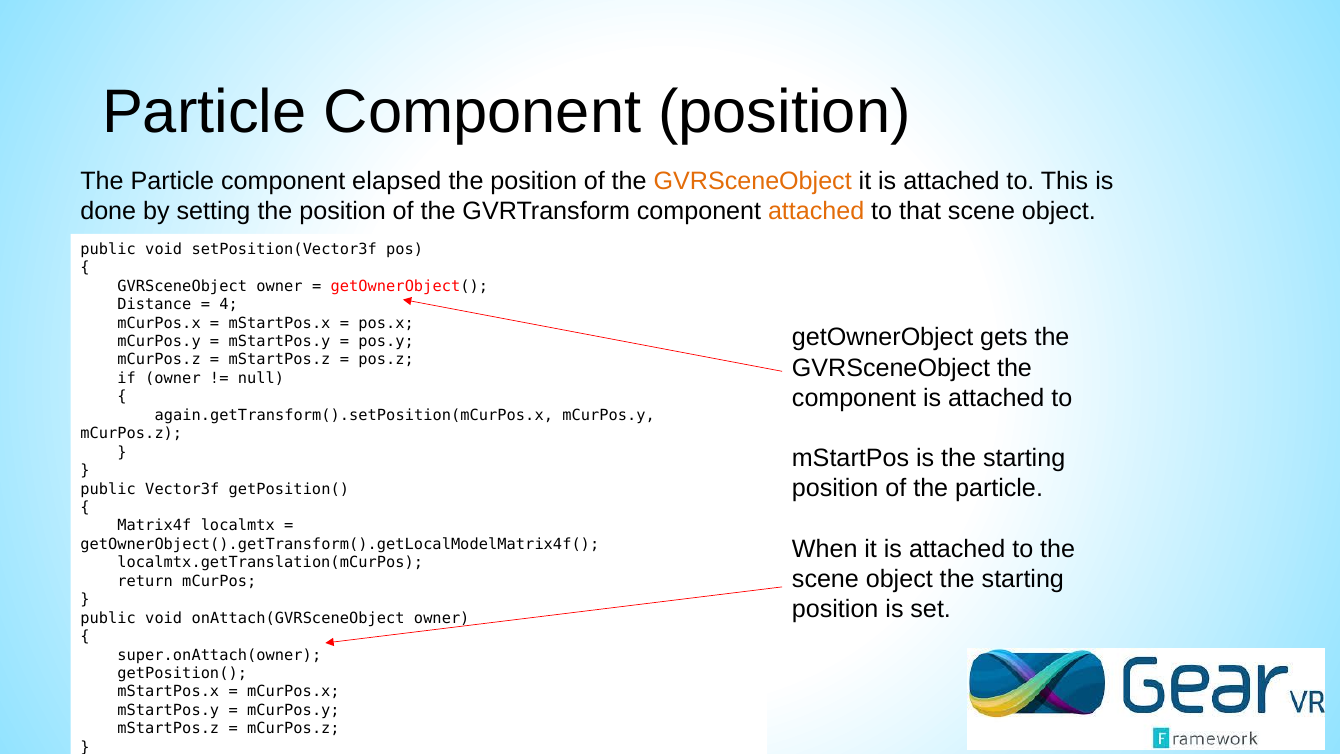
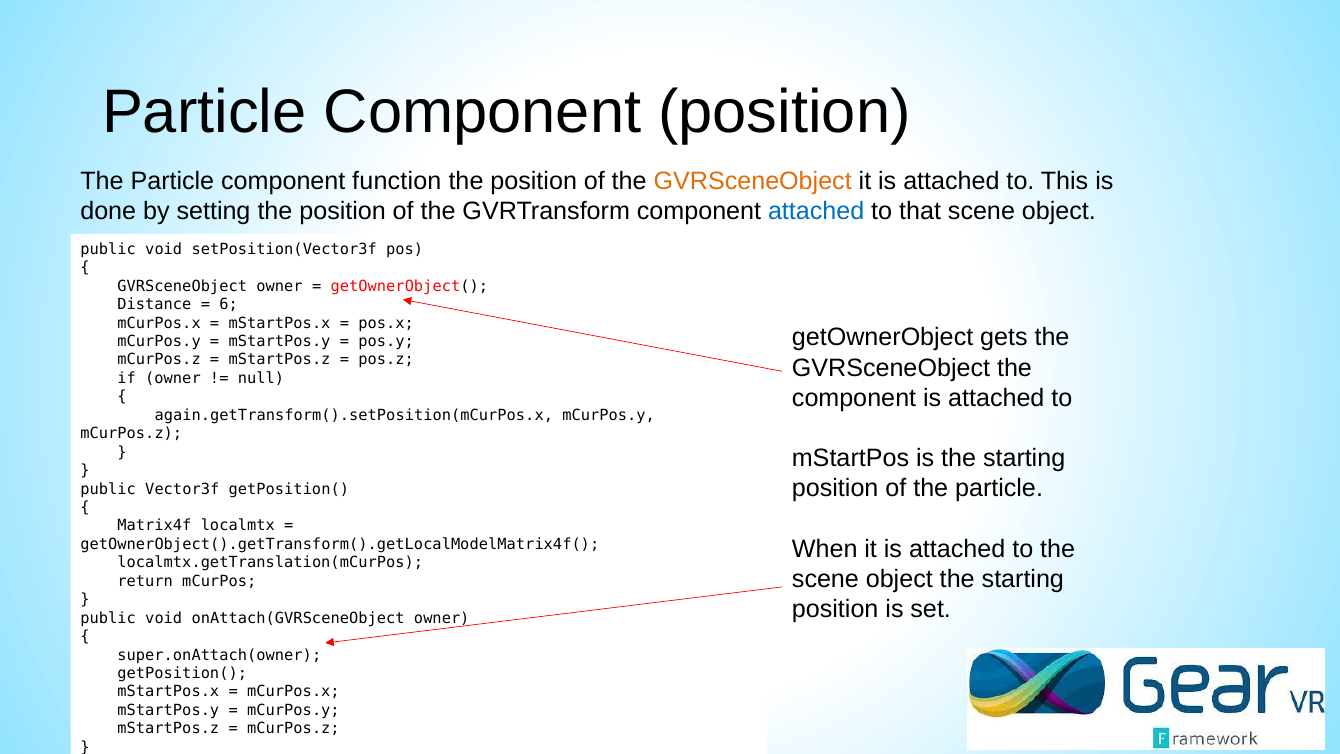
elapsed: elapsed -> function (397, 181)
attached colour: orange -> blue (816, 211)
4: 4 -> 6 (229, 304)
